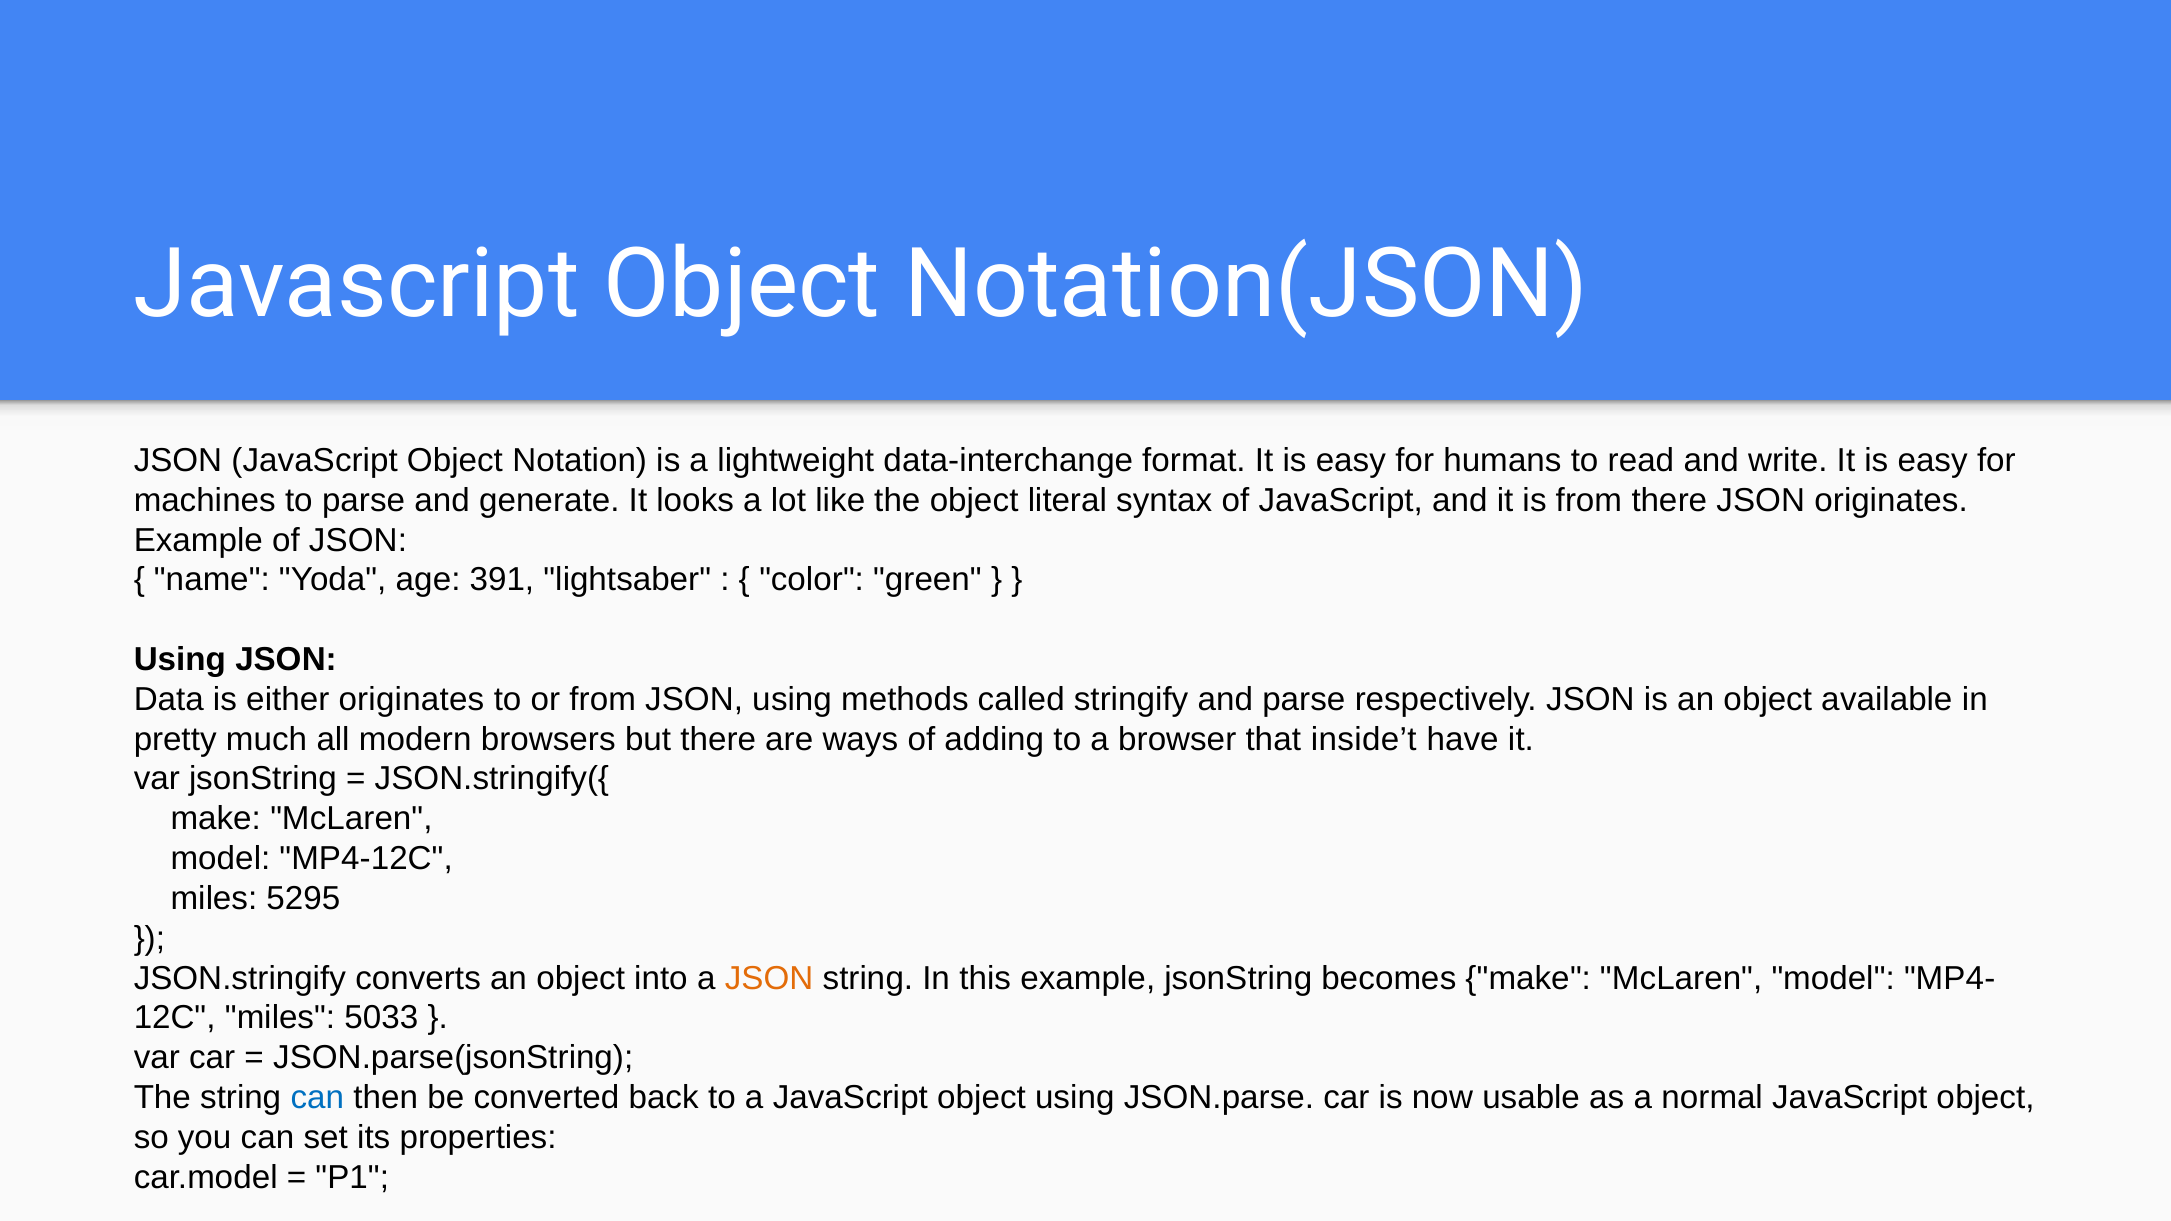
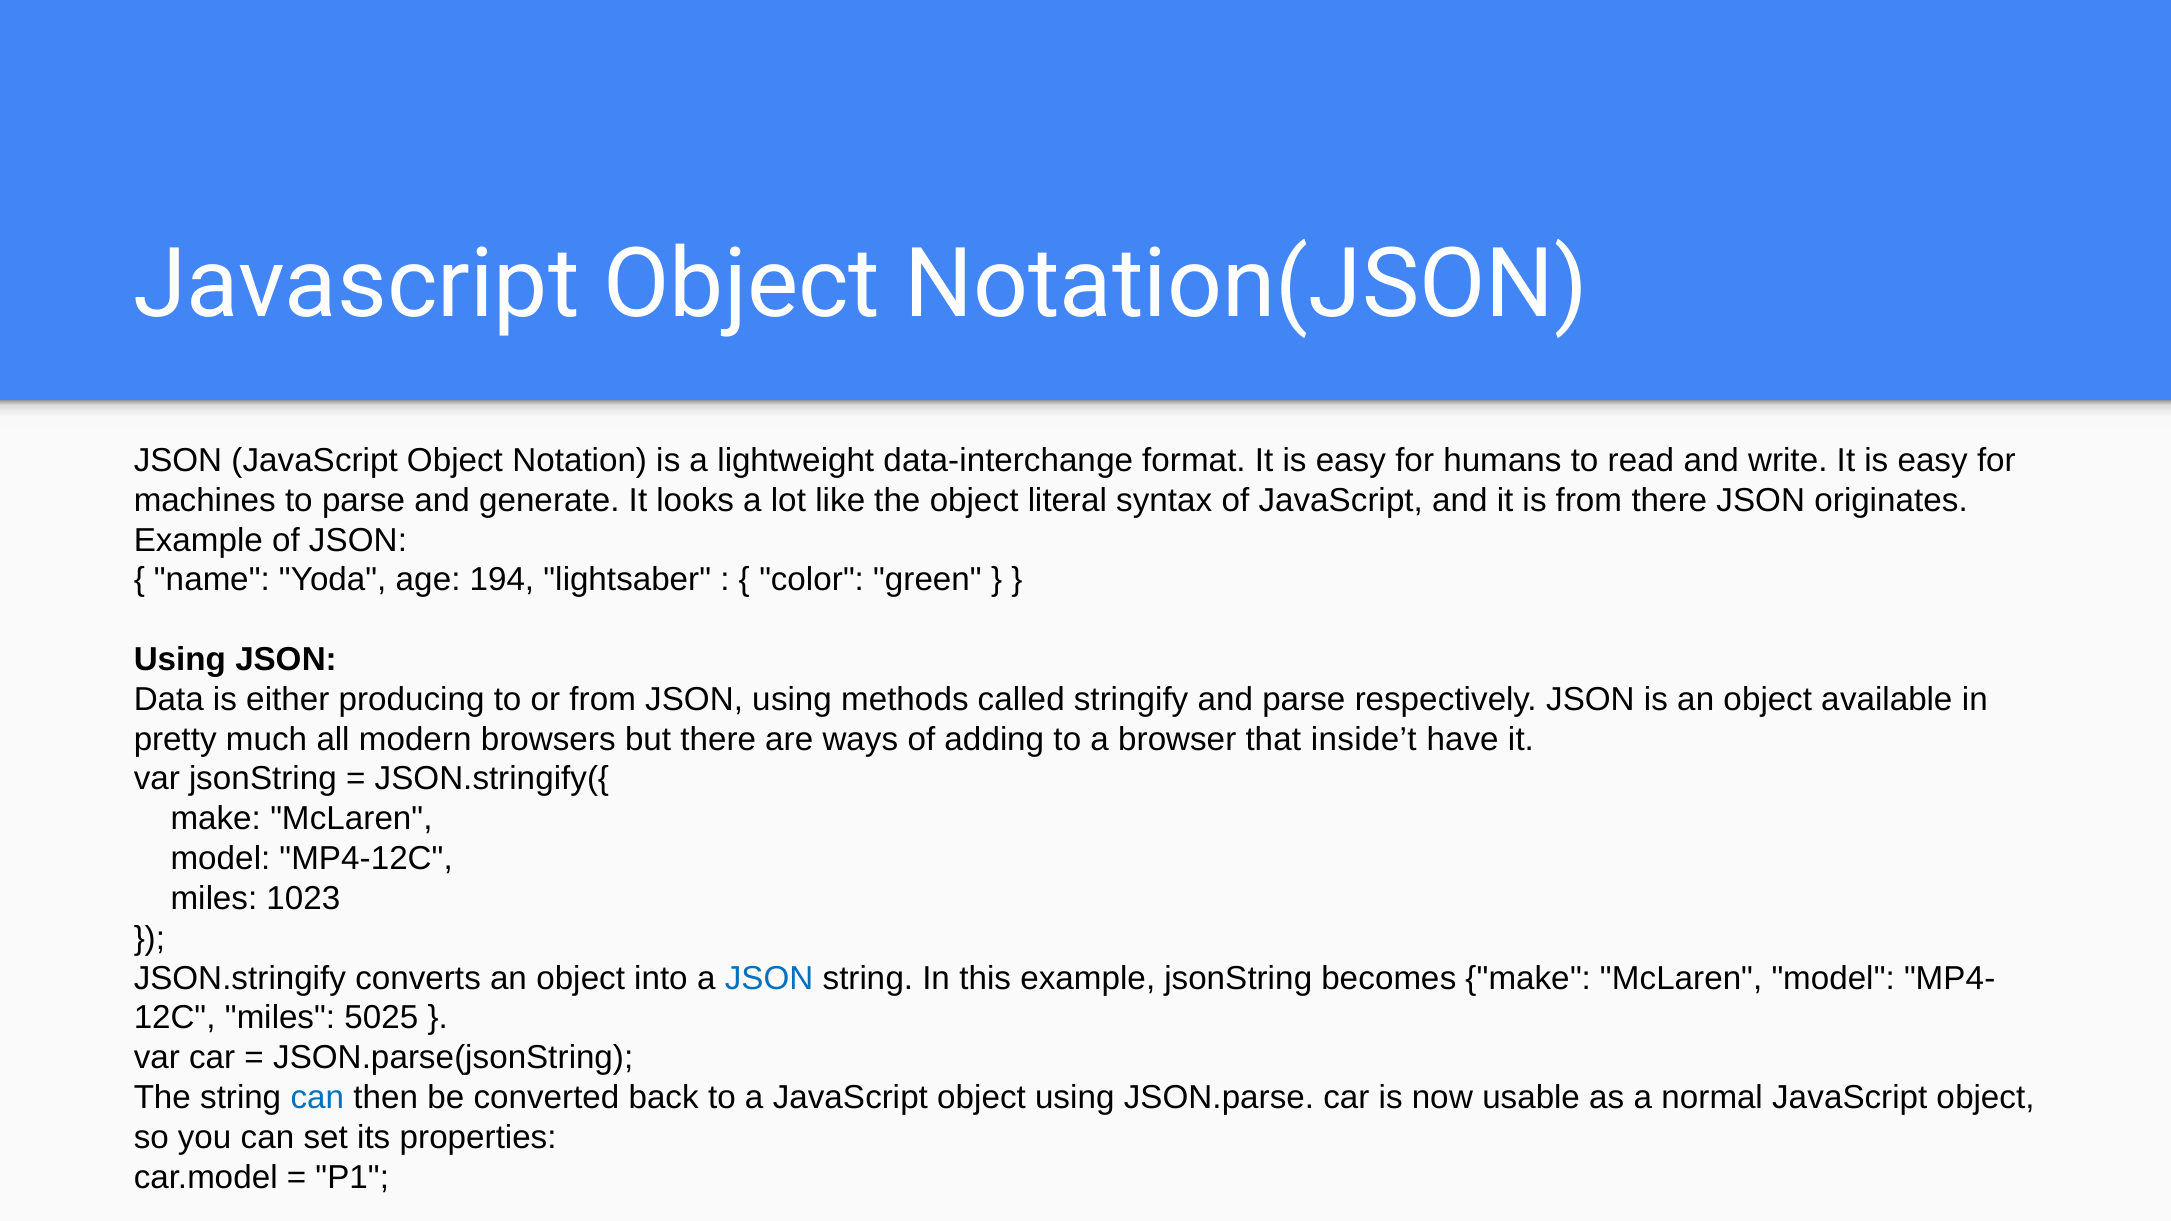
391: 391 -> 194 (502, 580)
either originates: originates -> producing (412, 700)
5295: 5295 -> 1023 (303, 899)
JSON colour: orange -> blue (769, 978)
5033: 5033 -> 5025 (381, 1018)
